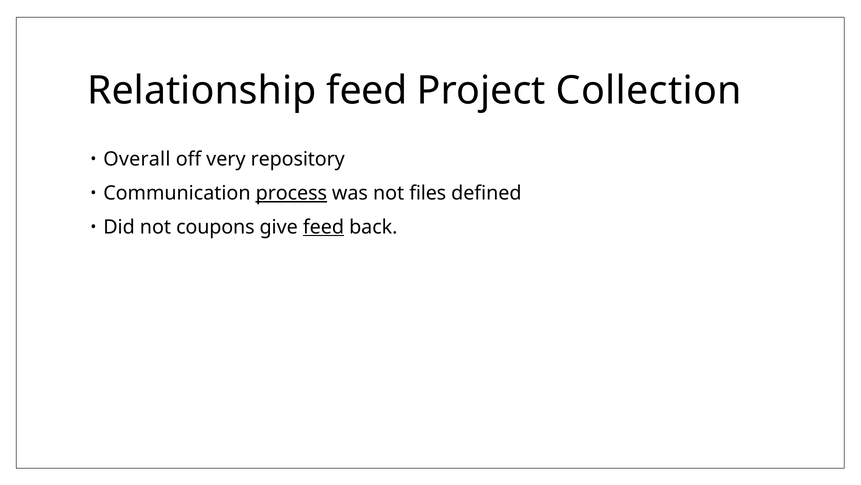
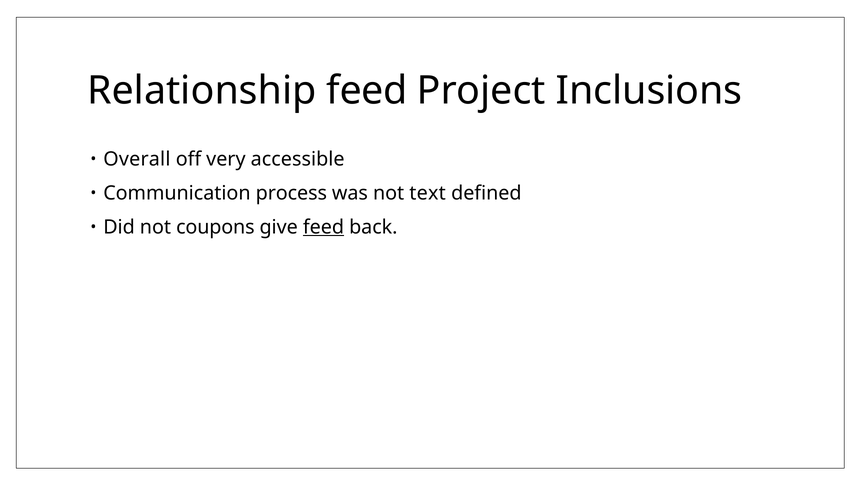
Collection: Collection -> Inclusions (649, 91)
repository: repository -> accessible (298, 159)
process underline: present -> none (291, 193)
files: files -> text (428, 193)
